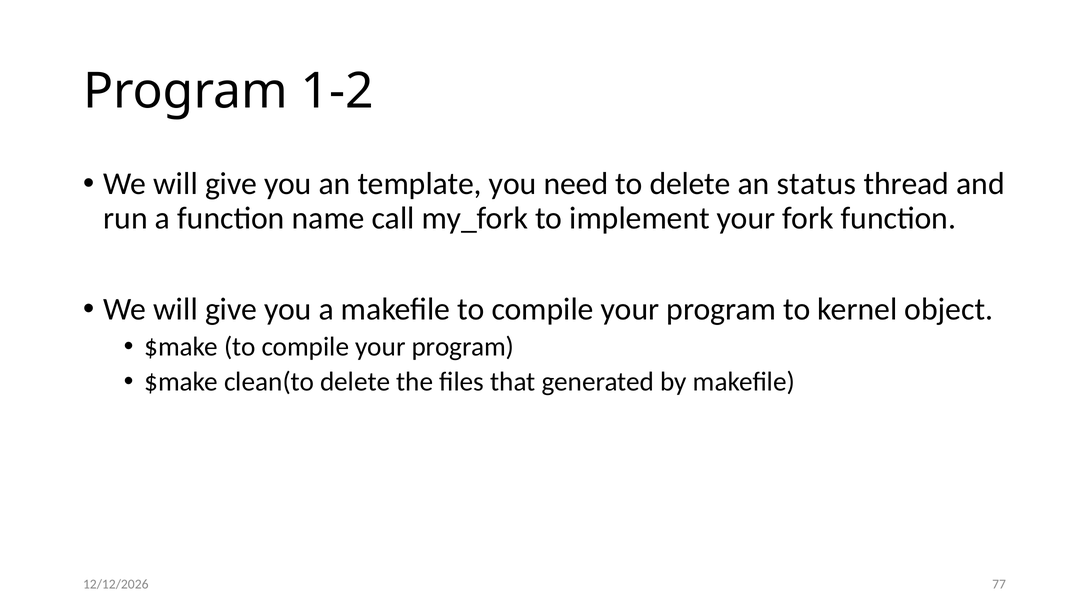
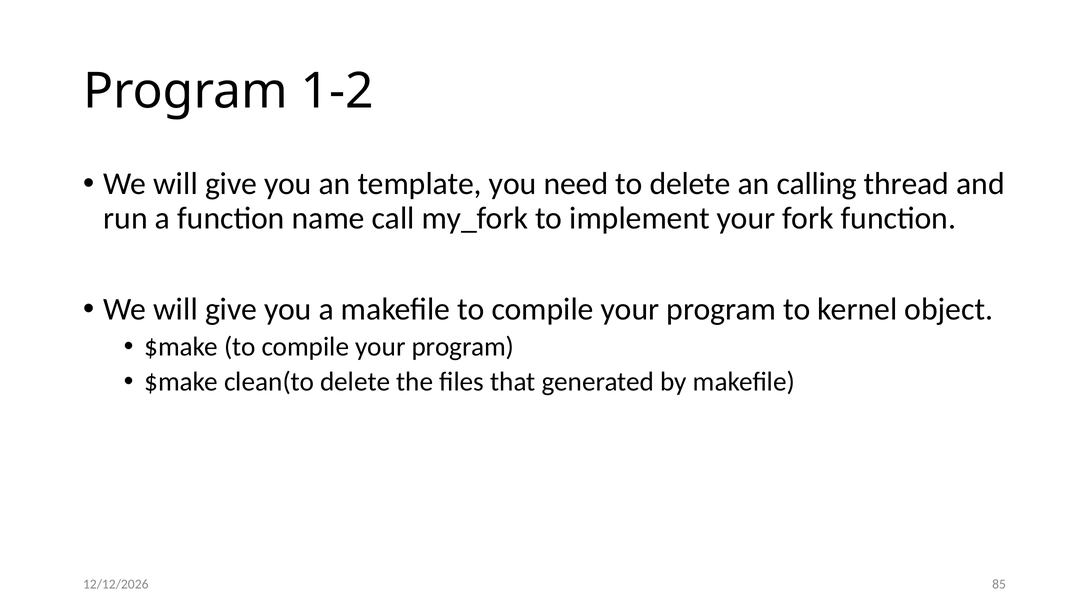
status: status -> calling (817, 184)
77: 77 -> 85 (999, 585)
